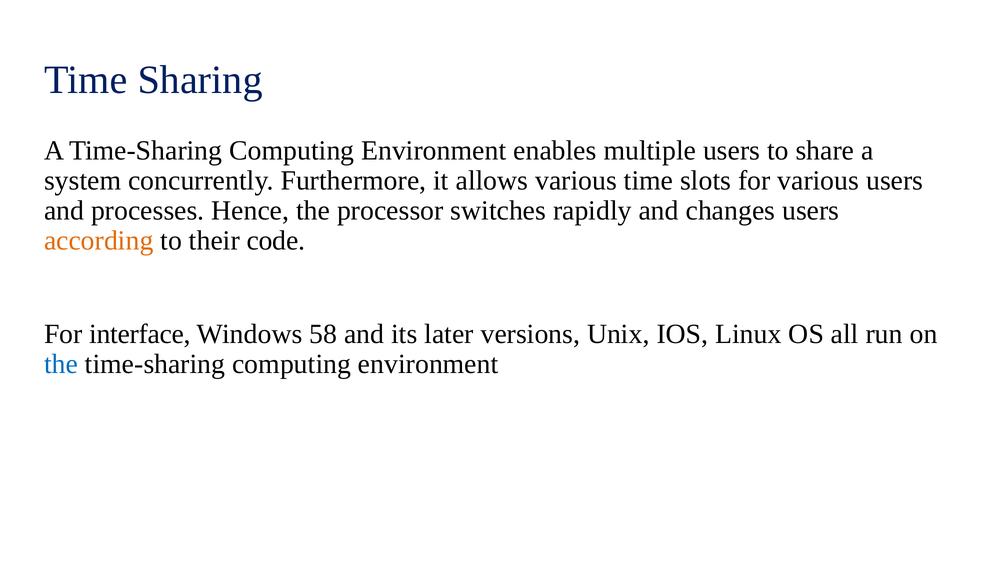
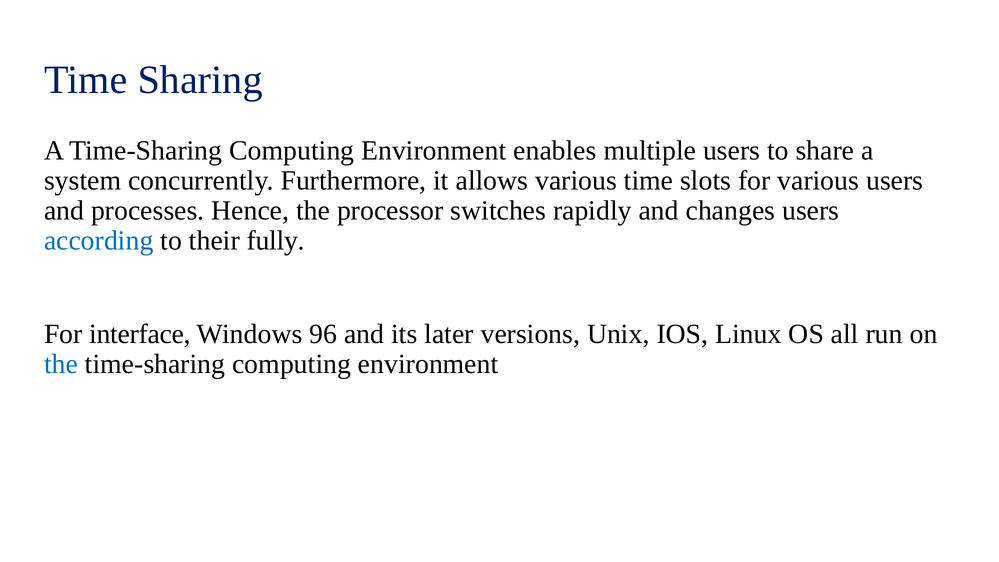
according colour: orange -> blue (99, 241)
code: code -> fully (276, 241)
58: 58 -> 96 (323, 334)
